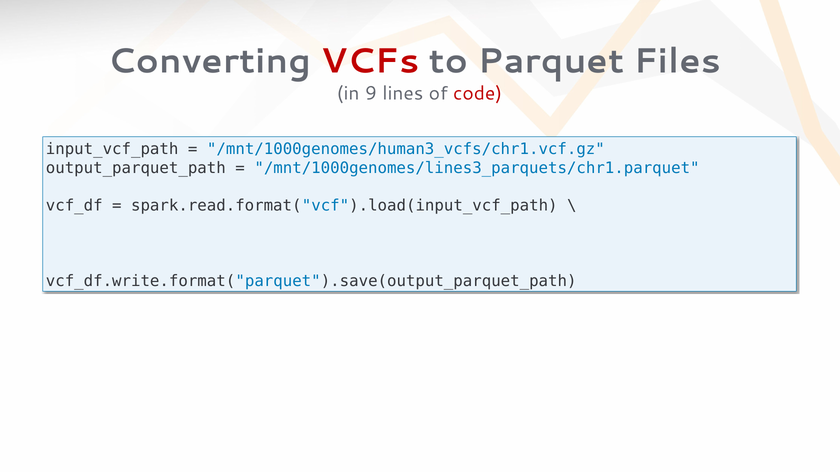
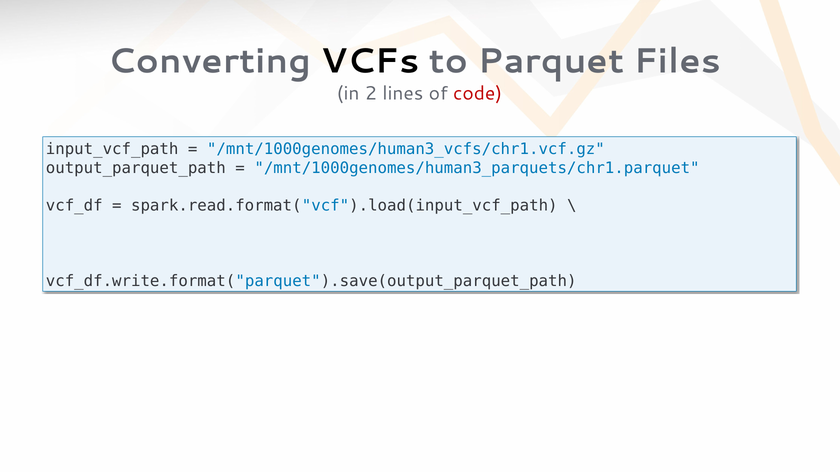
VCFs colour: red -> black (370, 61)
9: 9 -> 2 (371, 94)
/mnt/1000genomes/lines3_parquets/chr1.parquet: /mnt/1000genomes/lines3_parquets/chr1.parquet -> /mnt/1000genomes/human3_parquets/chr1.parquet (477, 168)
